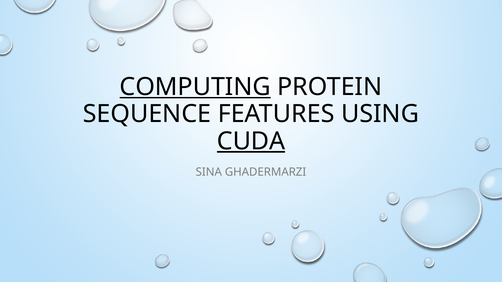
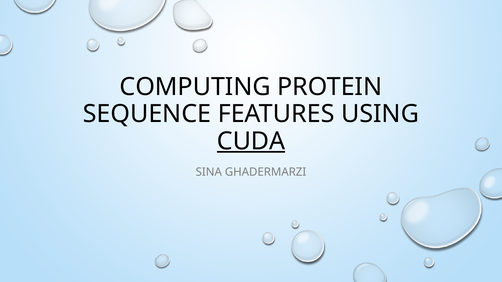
COMPUTING underline: present -> none (195, 87)
